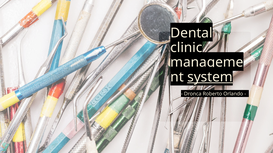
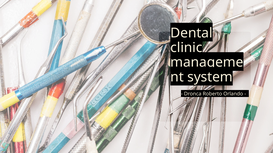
system underline: present -> none (210, 77)
